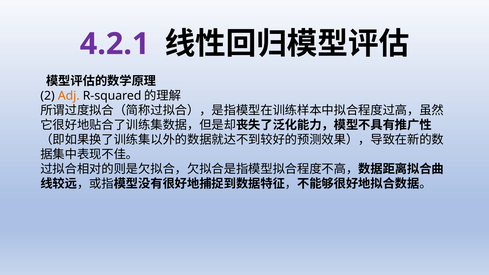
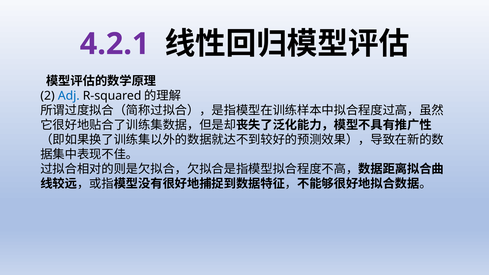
Adj colour: orange -> blue (69, 96)
